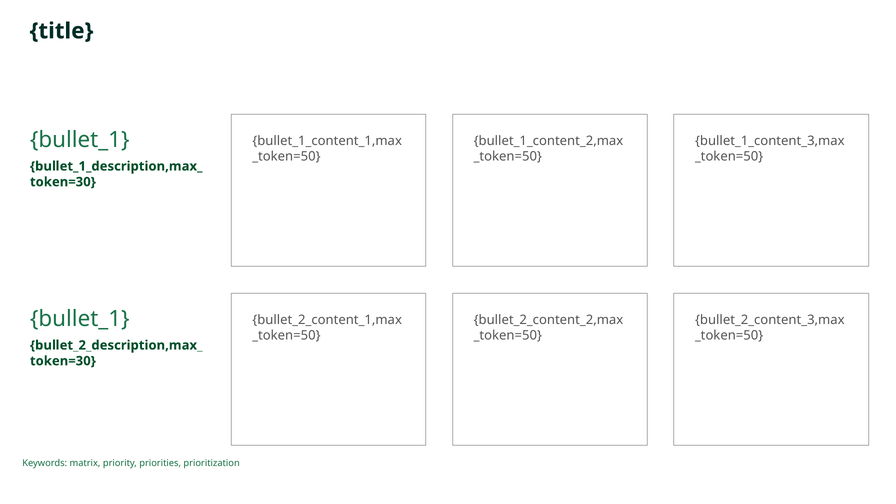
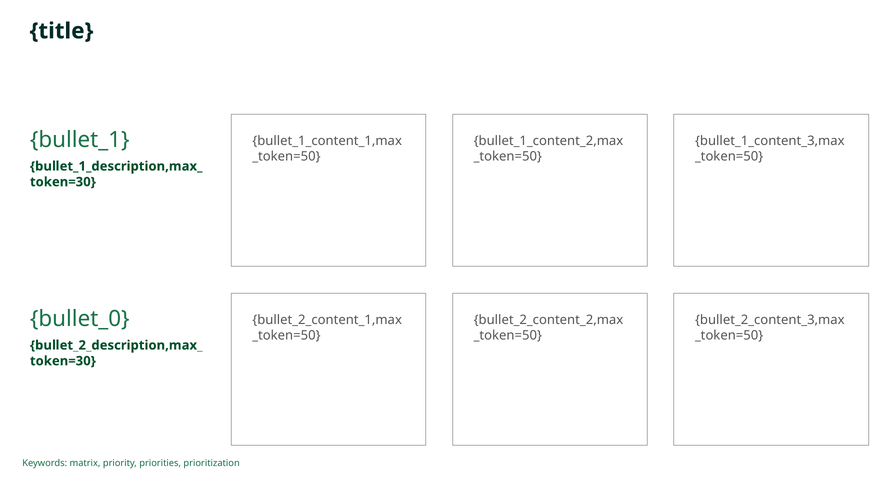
bullet_1: bullet_1 -> bullet_0 (80, 319)
